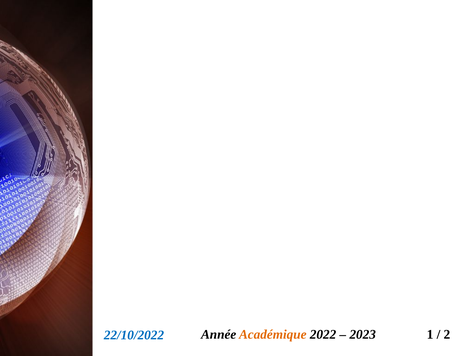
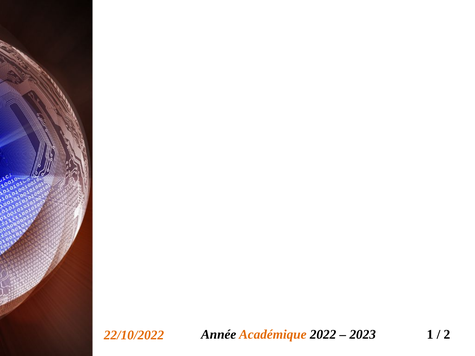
22/10/2022 colour: blue -> orange (134, 335)
